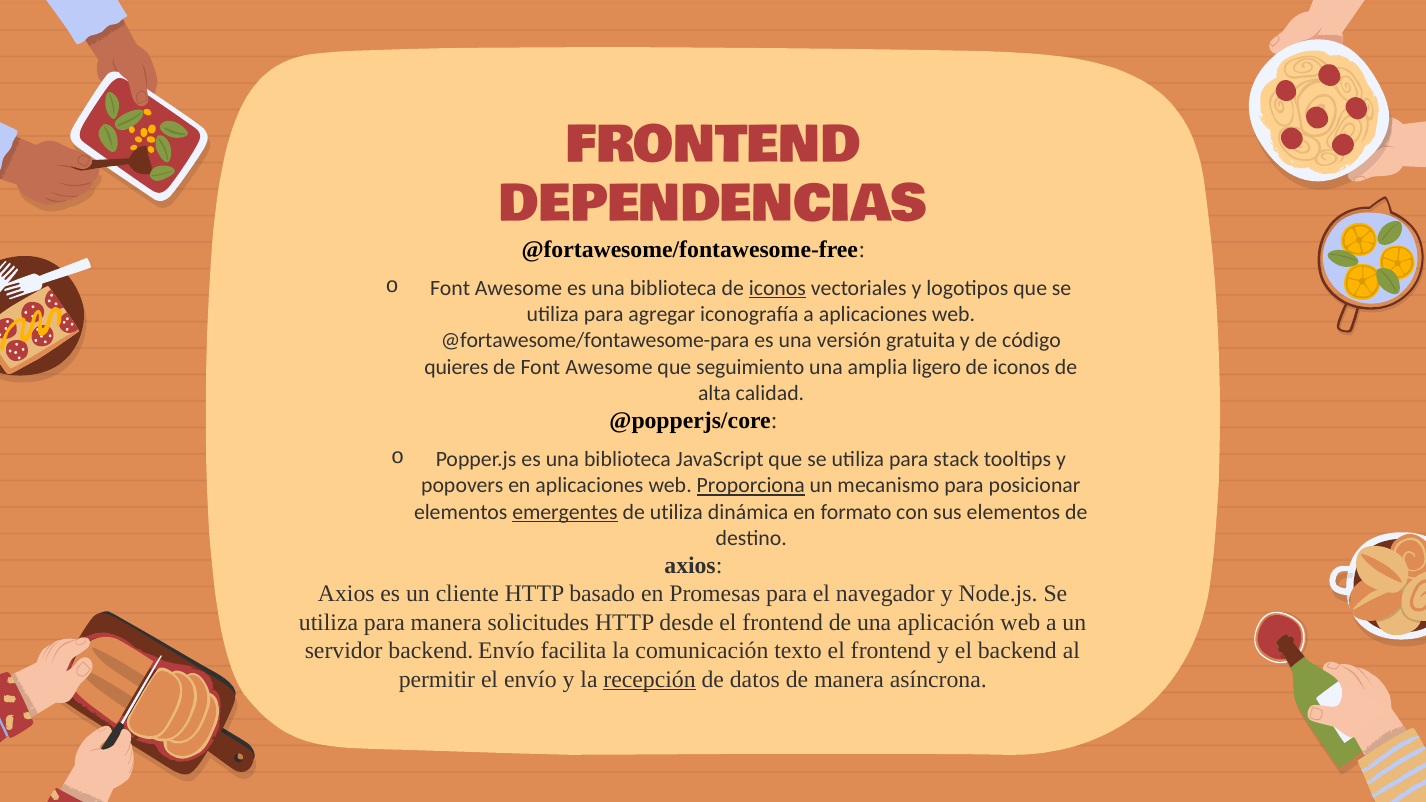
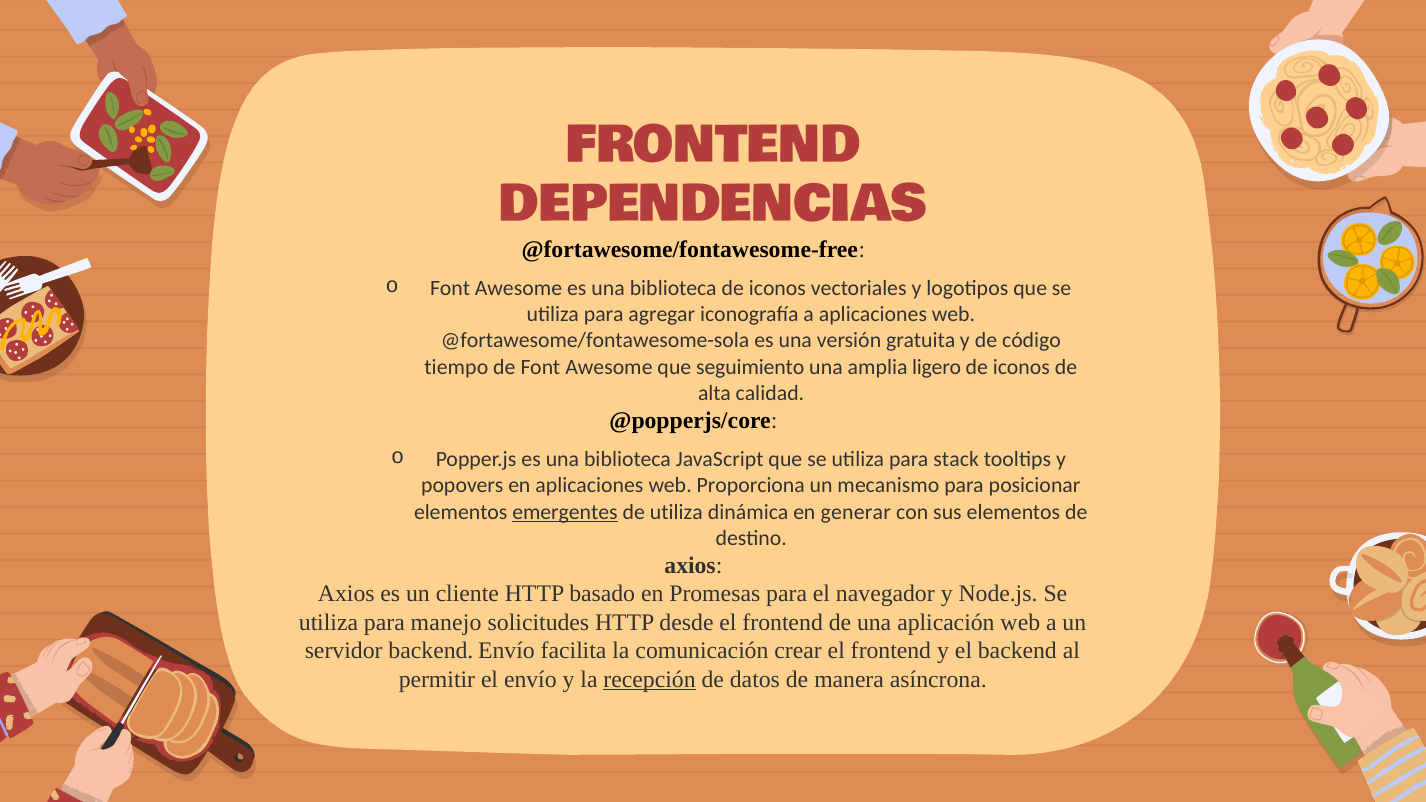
iconos underline: present -> none (777, 289)
@fortawesome/fontawesome-para: @fortawesome/fontawesome-para -> @fortawesome/fontawesome-sola (595, 341)
quieres: quieres -> tiempo (456, 367)
Proporciona underline: present -> none (751, 486)
formato: formato -> generar (856, 512)
para manera: manera -> manejo (446, 623)
texto: texto -> crear (798, 651)
